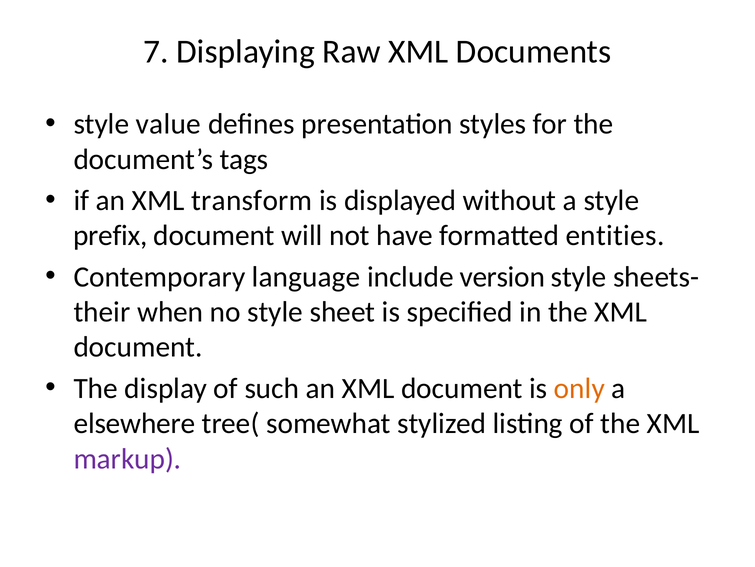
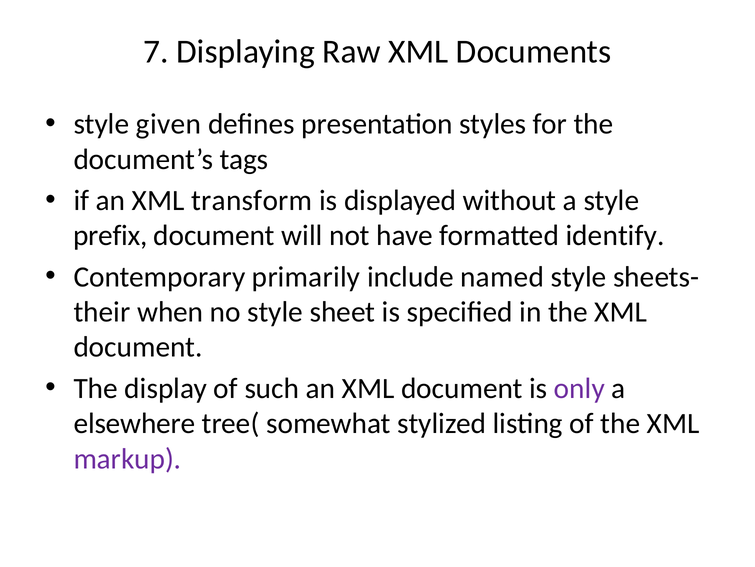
value: value -> given (168, 124)
entities: entities -> identify (615, 235)
language: language -> primarily (306, 276)
version: version -> named (502, 276)
only colour: orange -> purple (579, 388)
